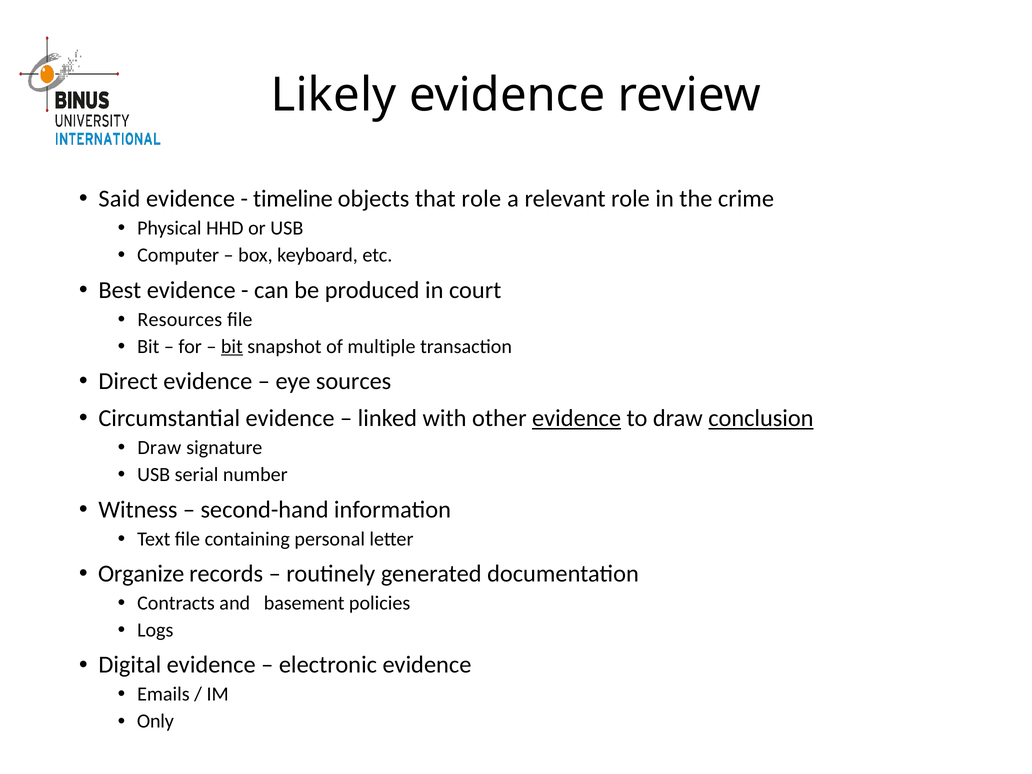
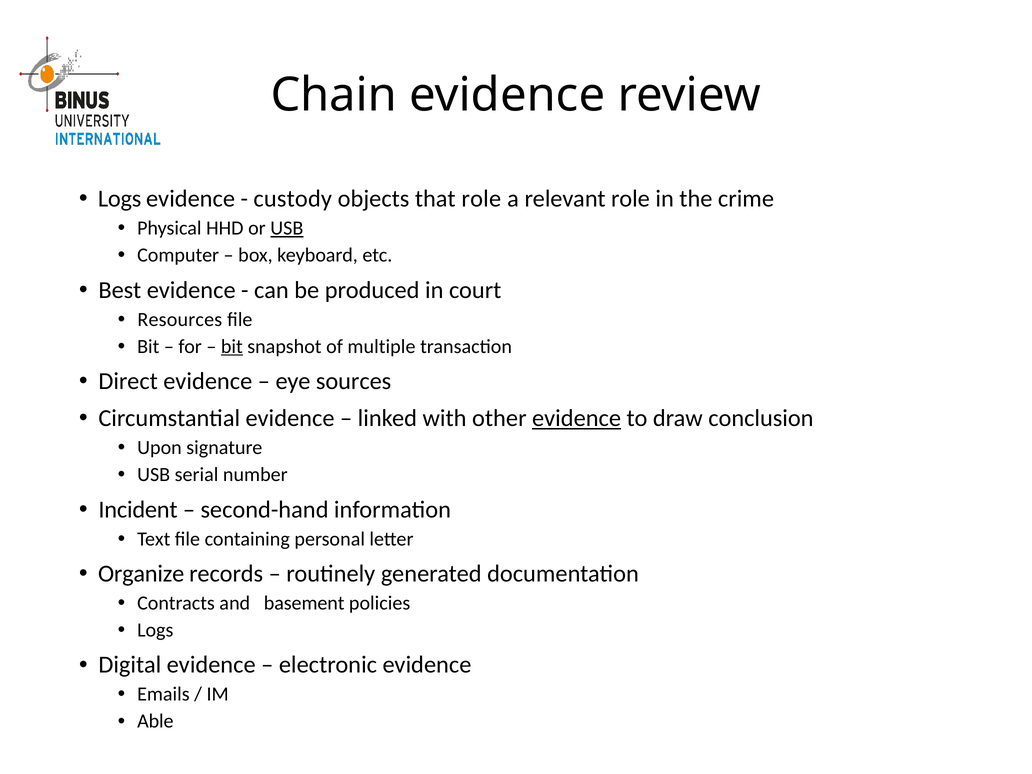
Likely: Likely -> Chain (334, 95)
Said: Said -> Logs (120, 199)
timeline: timeline -> custody (293, 199)
USB underline: none -> present (287, 228)
conclusion underline: present -> none (761, 418)
Draw: Draw -> Upon (159, 448)
Witness: Witness -> Incident (138, 509)
Only: Only -> Able (155, 721)
